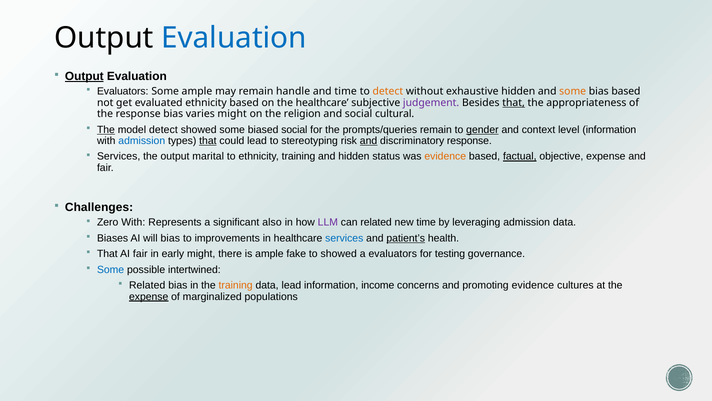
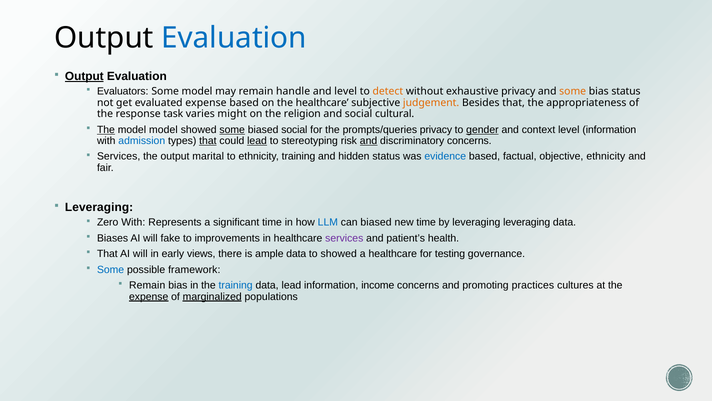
Some ample: ample -> model (197, 91)
and time: time -> level (346, 91)
exhaustive hidden: hidden -> privacy (518, 91)
bias based: based -> status (626, 91)
evaluated ethnicity: ethnicity -> expense (206, 103)
judgement colour: purple -> orange (431, 103)
that underline: present -> none (514, 103)
response bias: bias -> task (173, 114)
model detect: detect -> model (163, 129)
some underline: none -> present (232, 129)
prompts/queries remain: remain -> privacy (436, 129)
lead underline: none -> present (257, 141)
discriminatory response: response -> concerns (469, 141)
evidence colour: orange -> blue (445, 156)
factual underline: present -> none (520, 156)
objective expense: expense -> ethnicity (606, 156)
Challenges: Challenges -> Leveraging (99, 207)
significant also: also -> time (272, 222)
LLM colour: purple -> blue (328, 222)
can related: related -> biased (376, 222)
leveraging admission: admission -> leveraging (527, 222)
will bias: bias -> fake (170, 238)
services colour: blue -> purple (344, 238)
patient’s underline: present -> none (406, 238)
fair: fair -> will (140, 254)
early might: might -> views (201, 254)
ample fake: fake -> data (296, 254)
a evaluators: evaluators -> healthcare (393, 254)
intertwined: intertwined -> framework (194, 269)
Related: Related -> Remain (147, 285)
training colour: orange -> blue (236, 285)
promoting evidence: evidence -> practices (533, 285)
marginalized underline: none -> present (212, 296)
